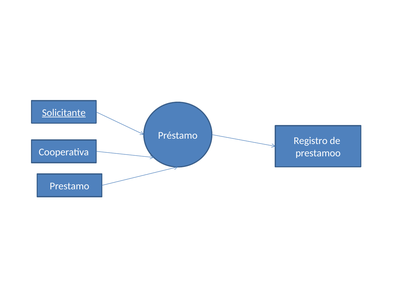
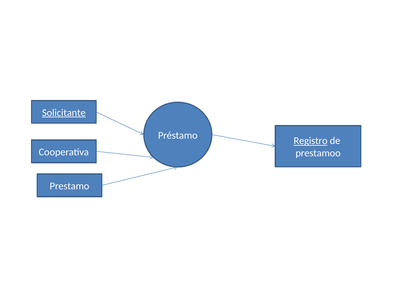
Registro underline: none -> present (311, 141)
